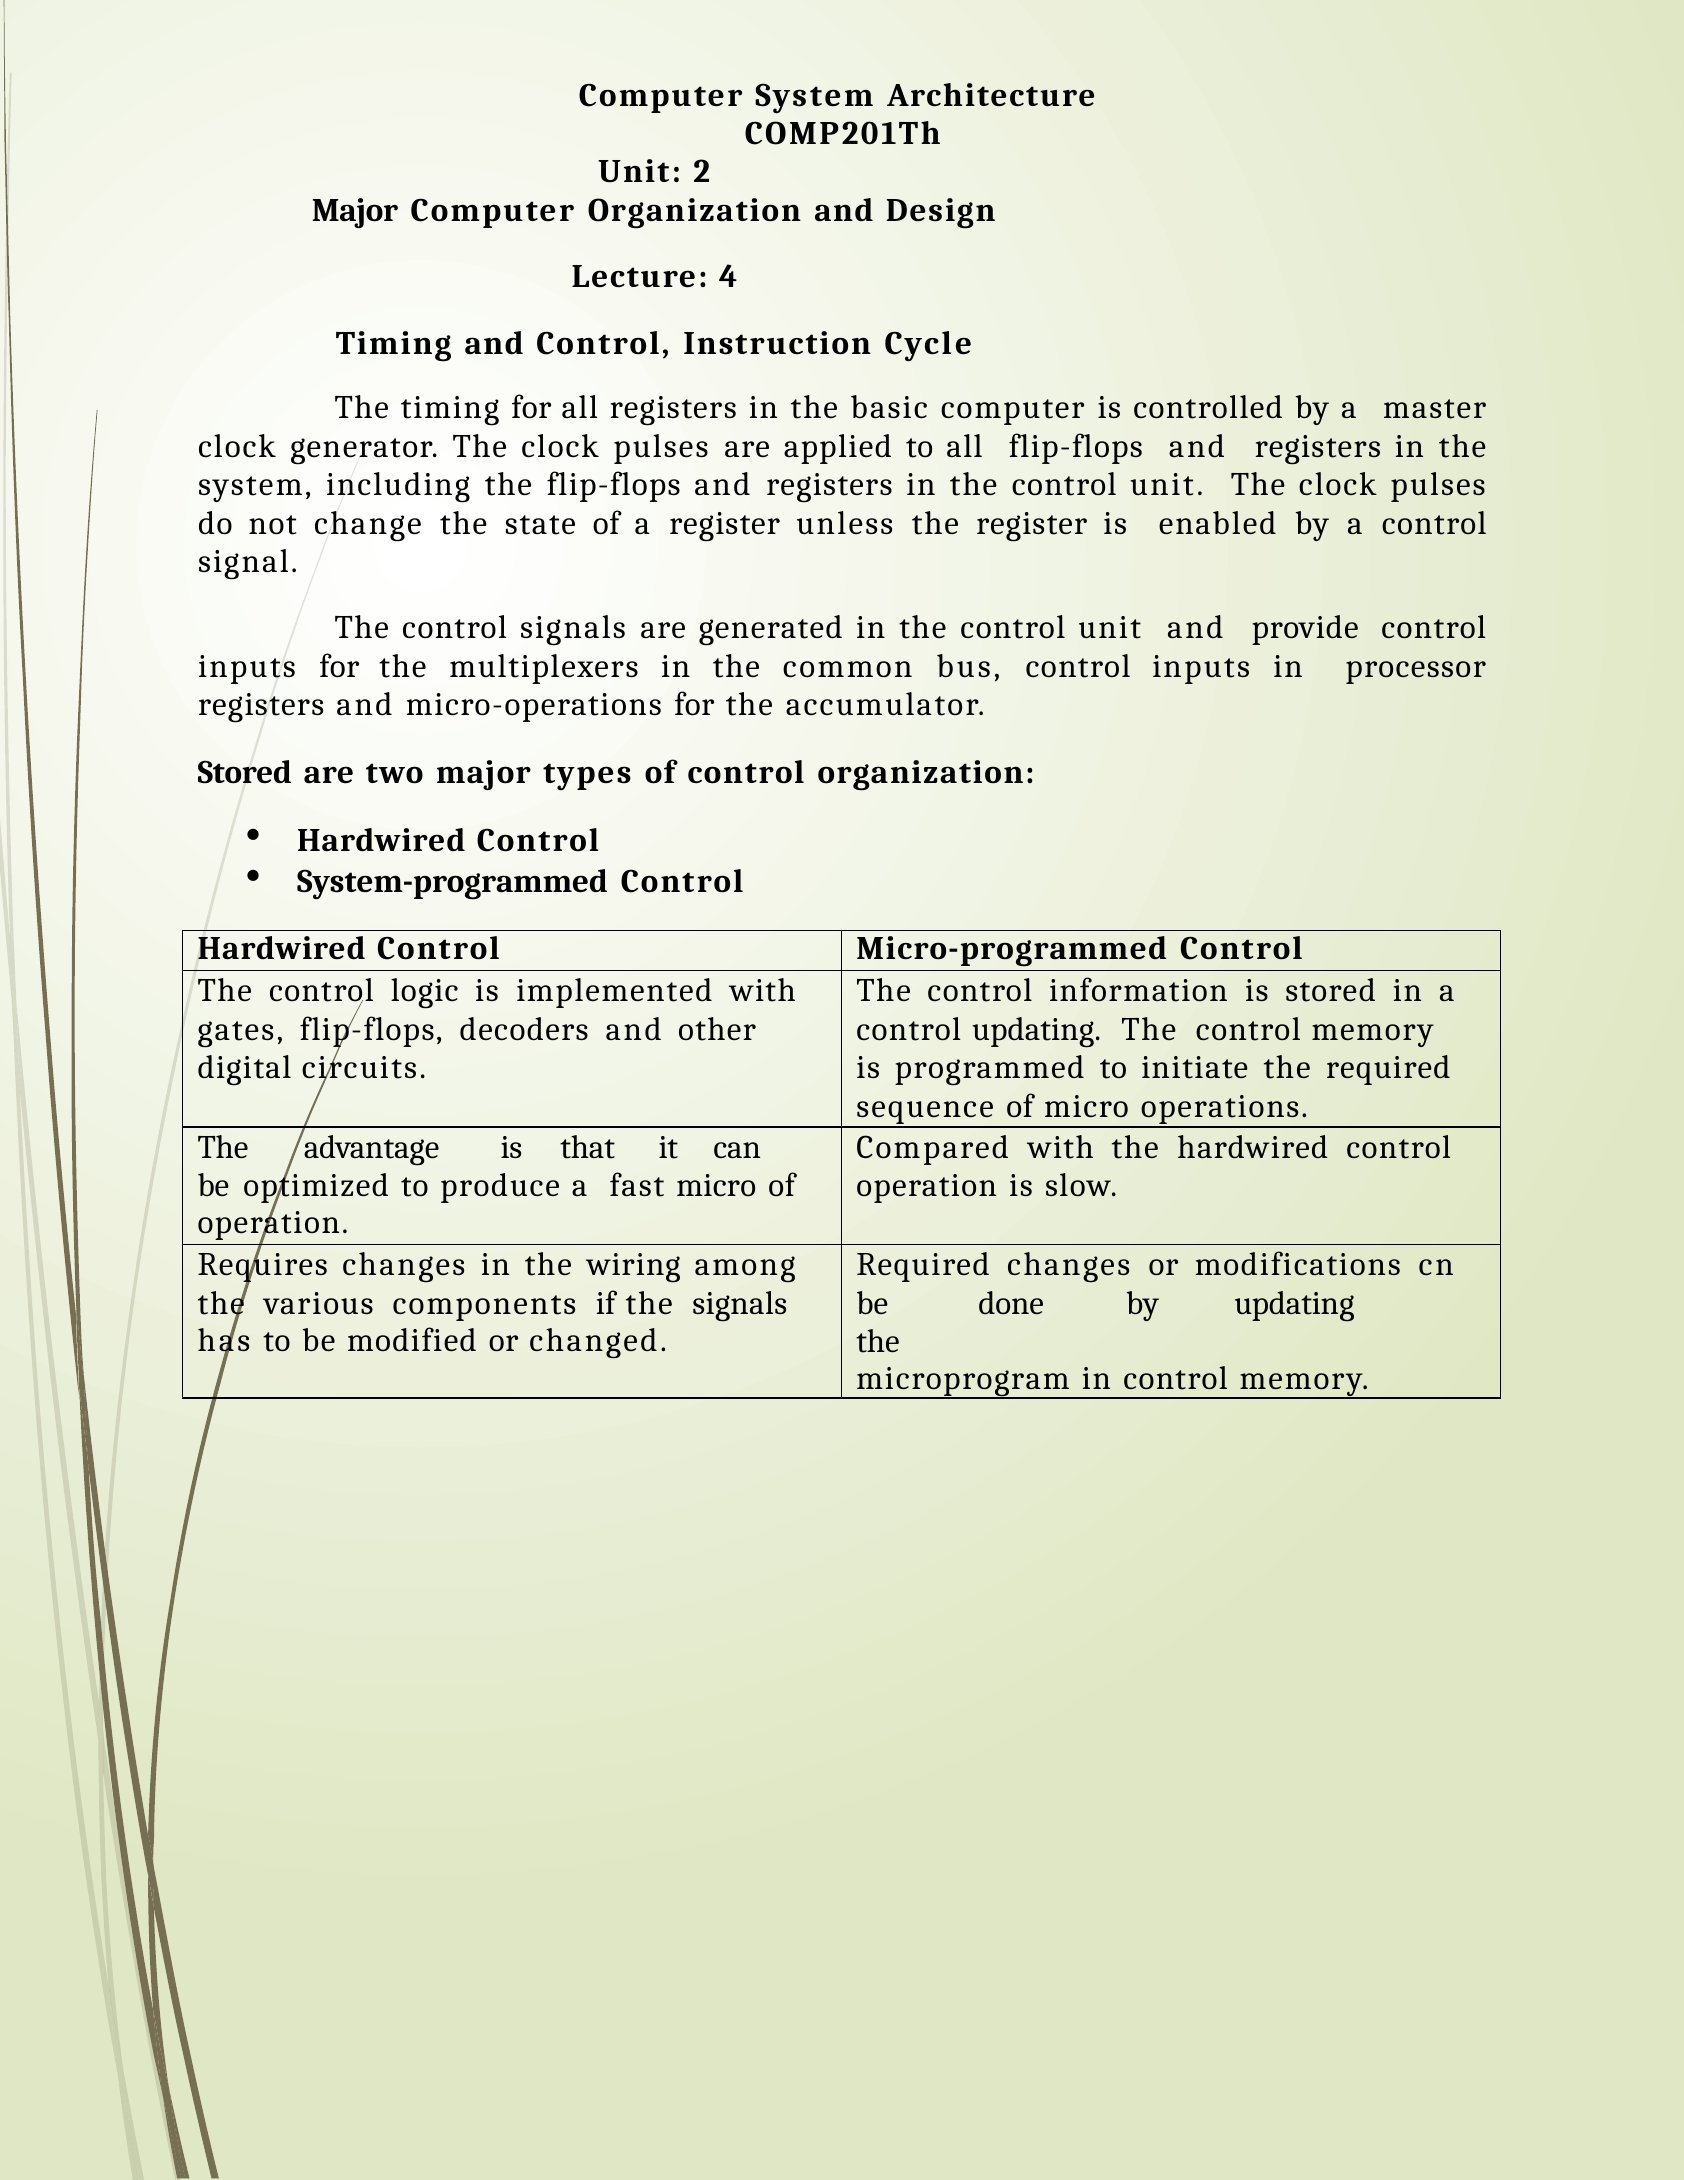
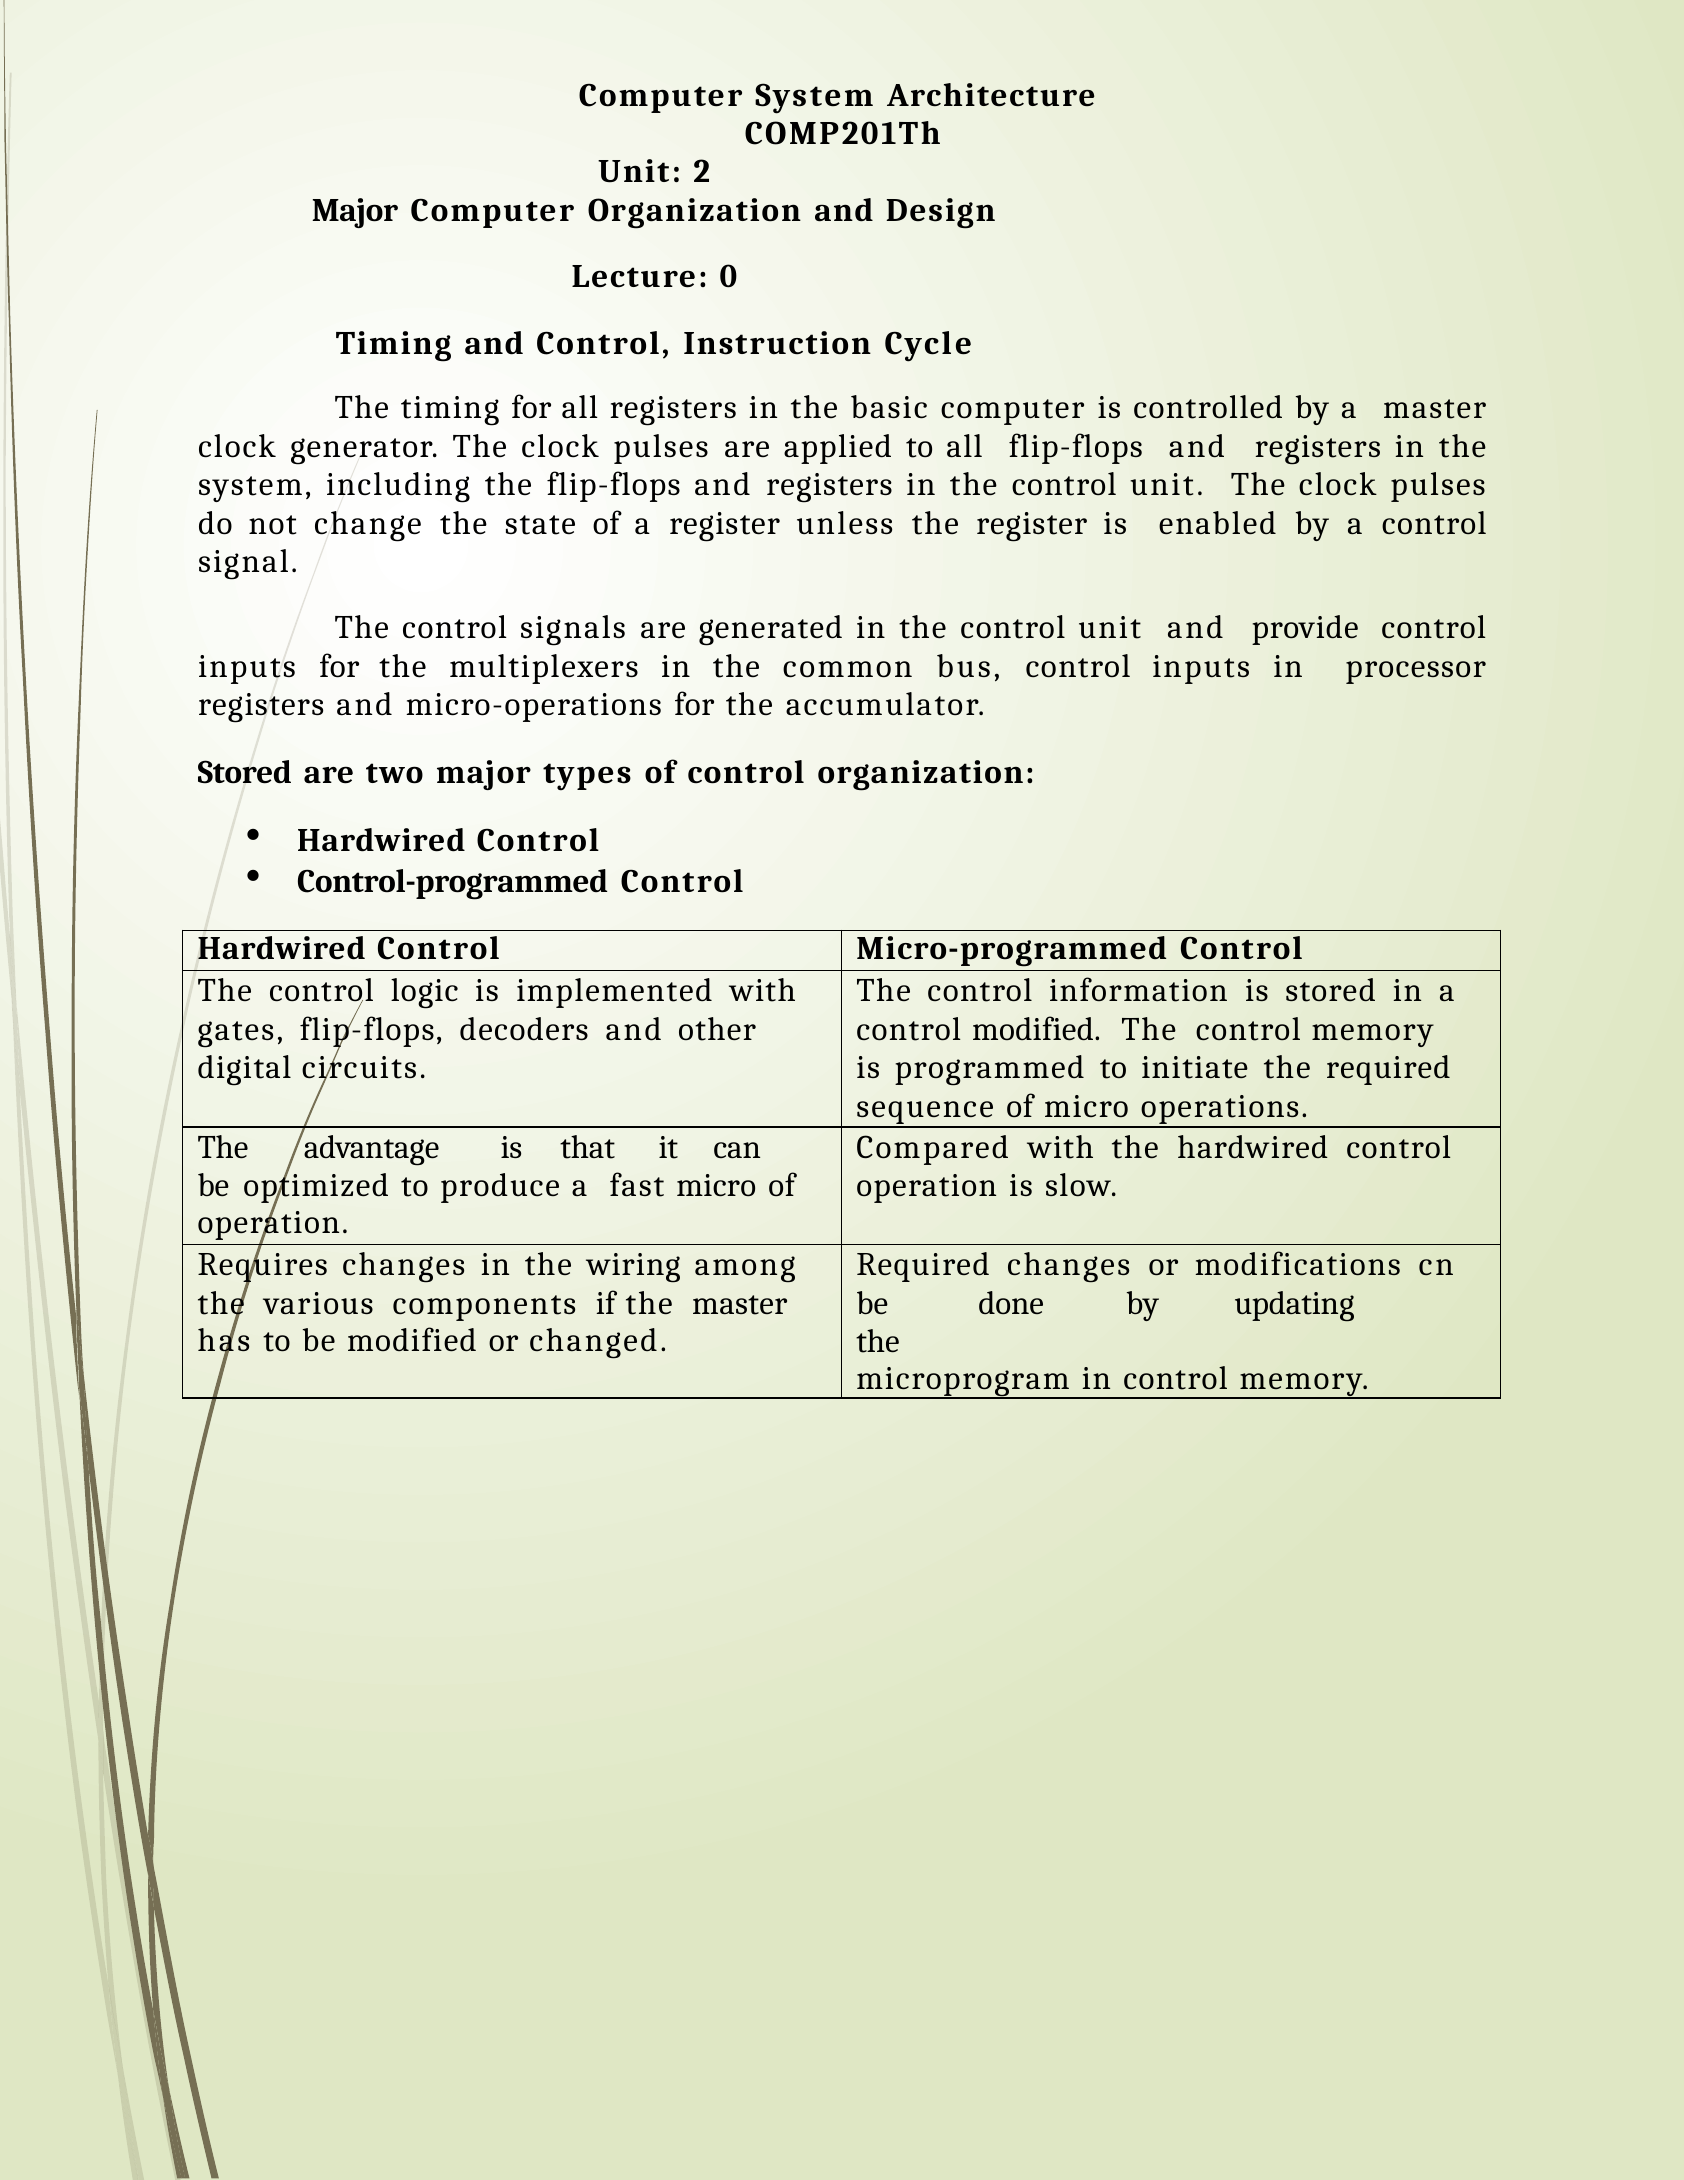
4: 4 -> 0 (728, 277)
System-programmed: System-programmed -> Control-programmed (453, 881)
control updating: updating -> modified (1037, 1029)
the signals: signals -> master (740, 1303)
